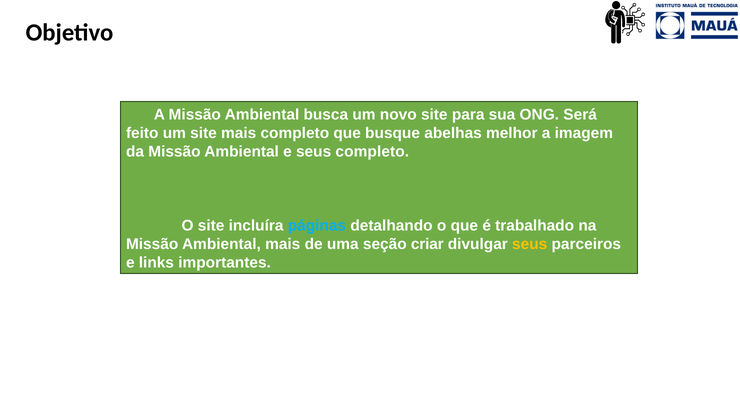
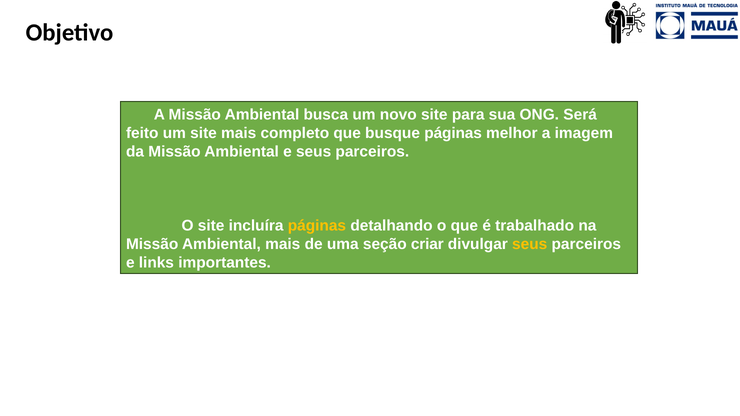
busque abelhas: abelhas -> páginas (453, 133)
e seus completo: completo -> parceiros (372, 152)
páginas colour: light blue -> yellow (317, 226)
